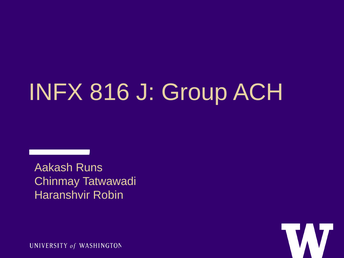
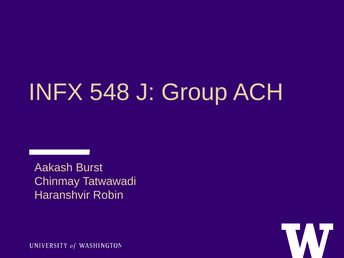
816: 816 -> 548 (110, 92)
Runs: Runs -> Burst (89, 168)
